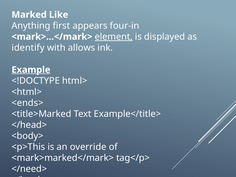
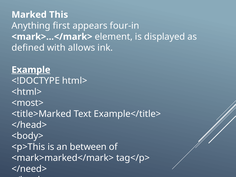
Like: Like -> This (59, 15)
element underline: present -> none (114, 37)
identify: identify -> defined (28, 48)
<ends>: <ends> -> <most> (28, 103)
override: override -> between (88, 147)
